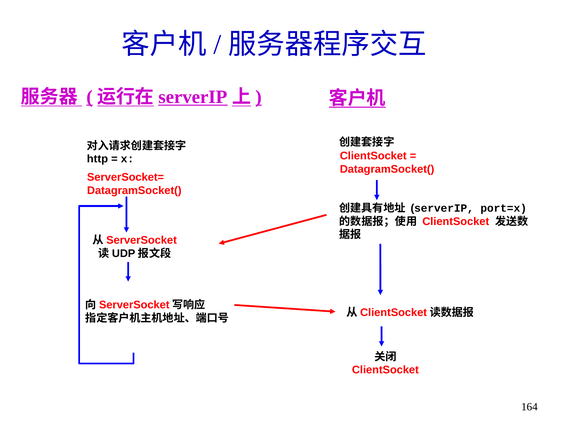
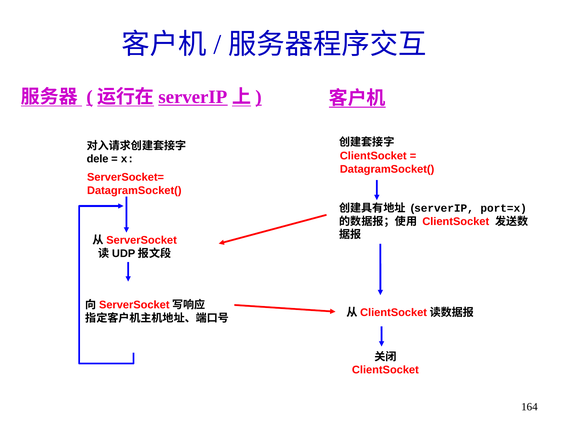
http: http -> dele (98, 159)
